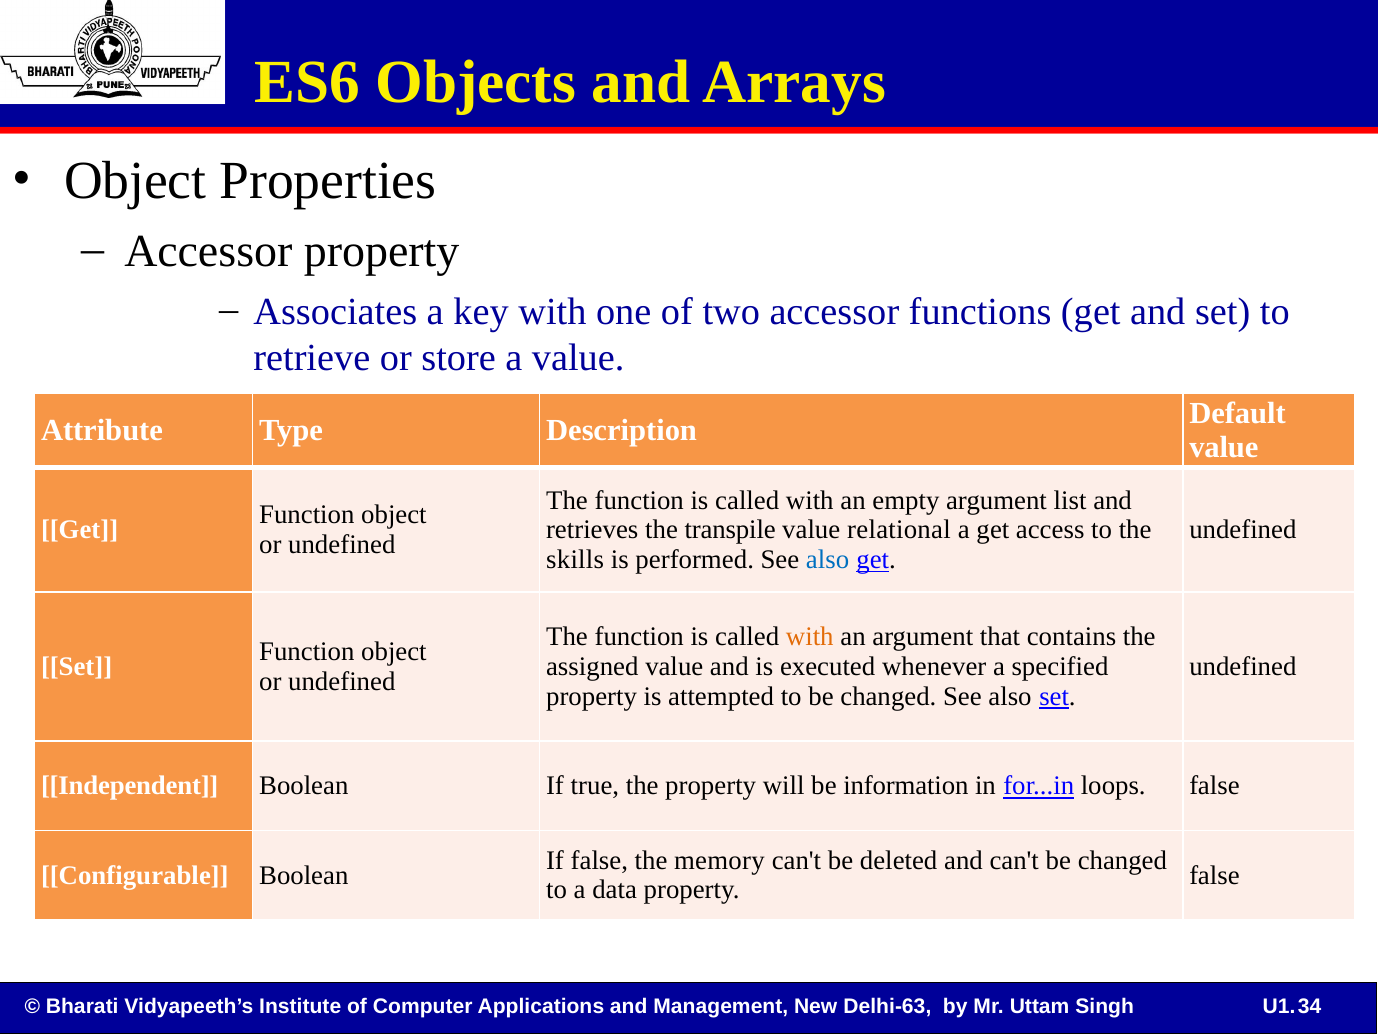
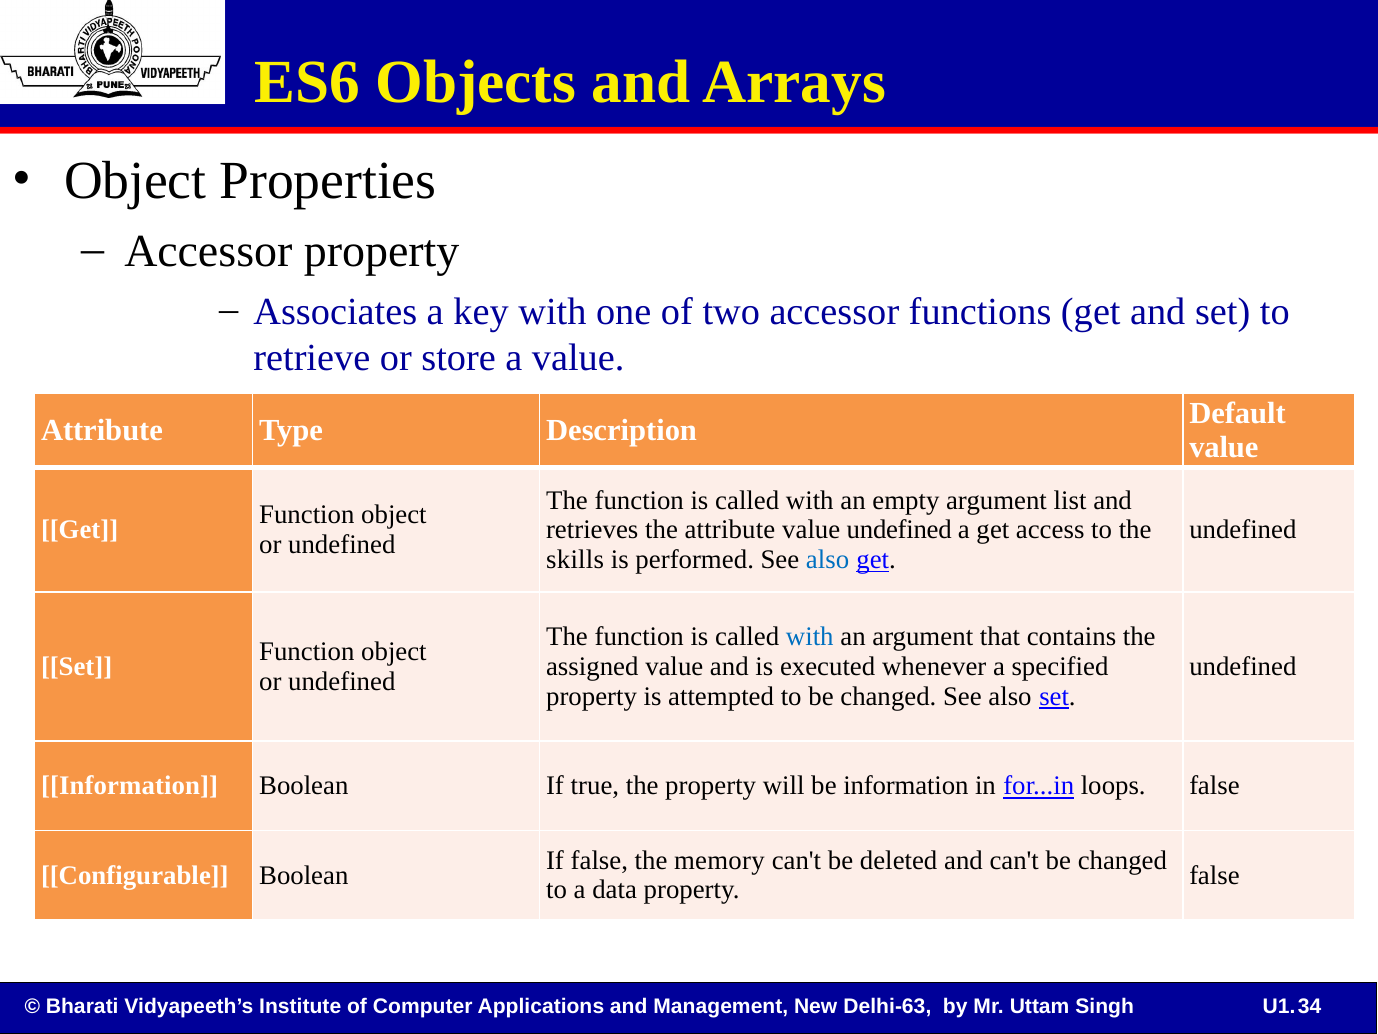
the transpile: transpile -> attribute (730, 530)
value relational: relational -> undefined (899, 530)
with colour: orange -> blue (810, 637)
Independent: Independent -> Information (130, 786)
